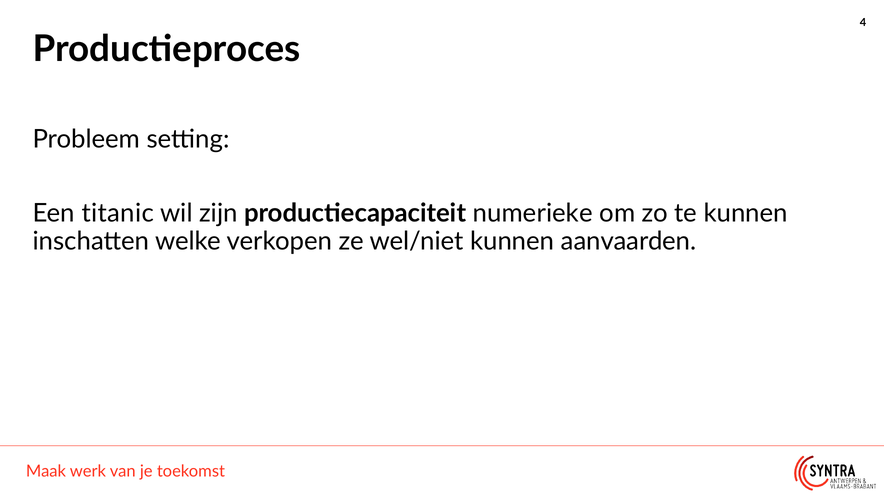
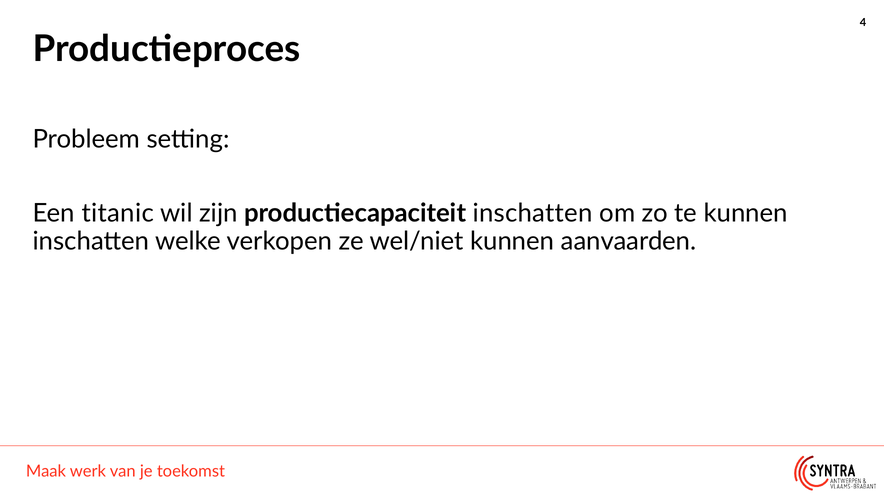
productiecapaciteit numerieke: numerieke -> inschatten (533, 213)
